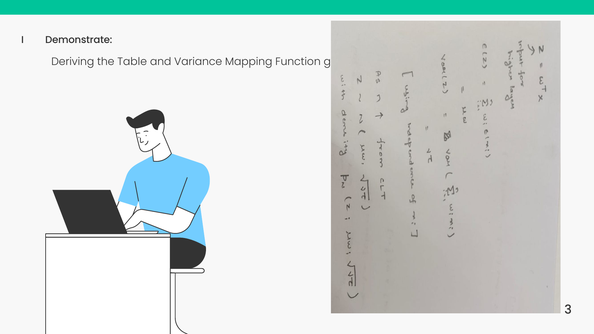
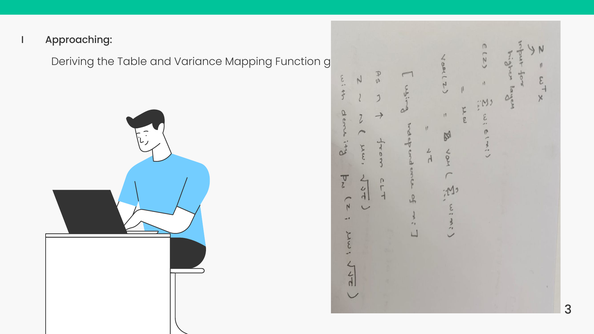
Demonstrate: Demonstrate -> Approaching (79, 40)
